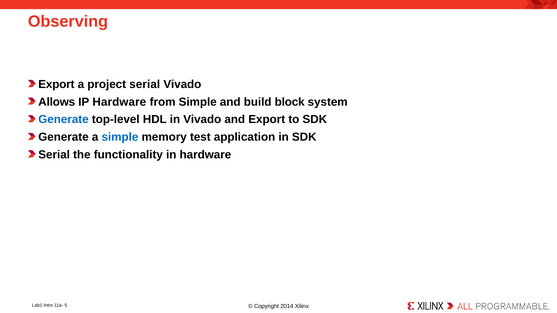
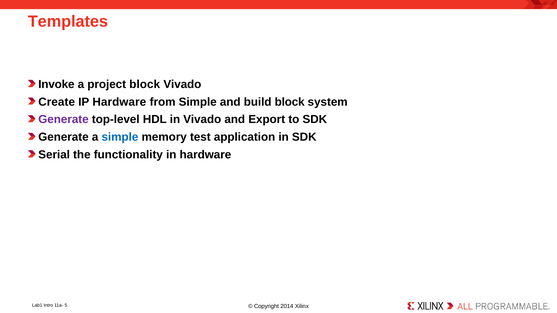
Observing: Observing -> Templates (68, 22)
Export: Export -> Invoke (56, 84)
project serial: serial -> block (145, 84)
Allows: Allows -> Create (57, 102)
Generate colour: blue -> purple (63, 120)
